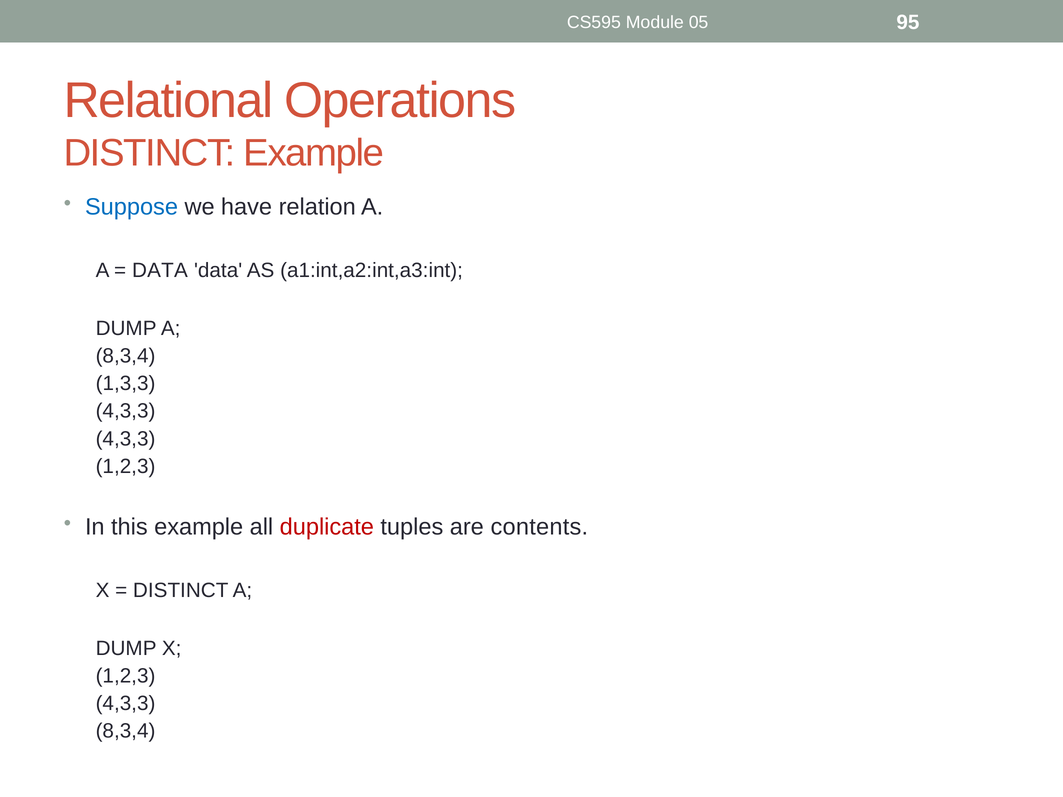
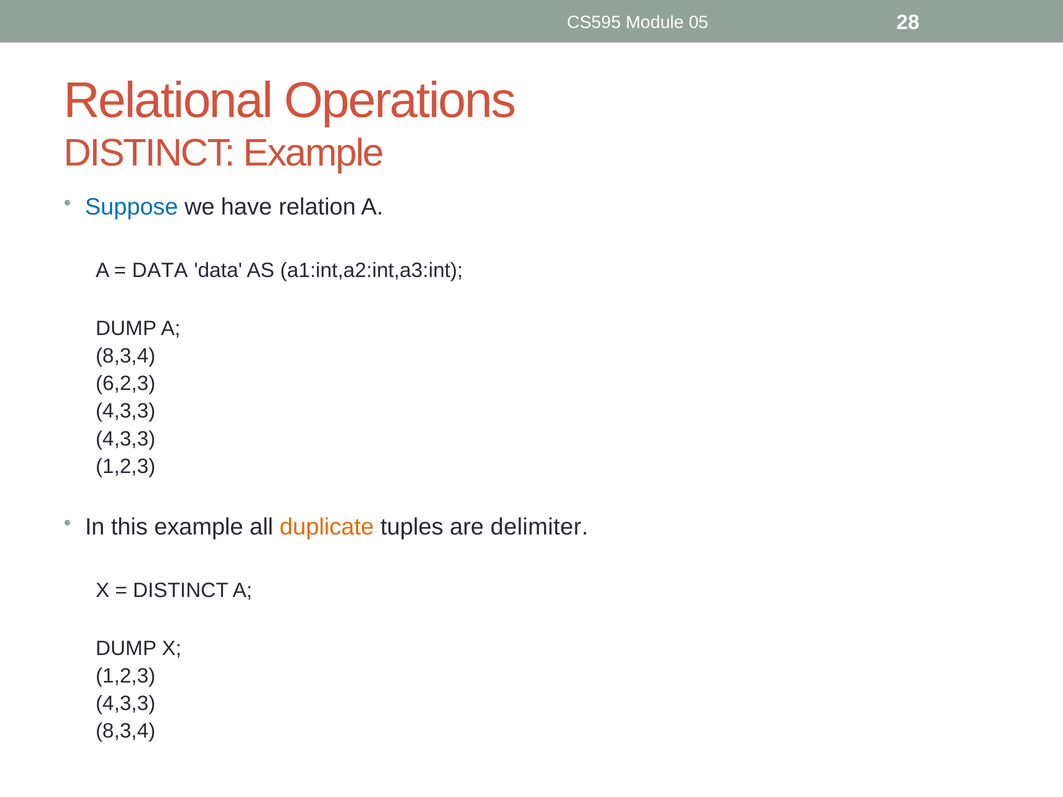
95: 95 -> 28 (908, 23)
1,3,3: 1,3,3 -> 6,2,3 (126, 384)
duplicate colour: red -> orange (327, 527)
contents: contents -> delimiter (539, 527)
